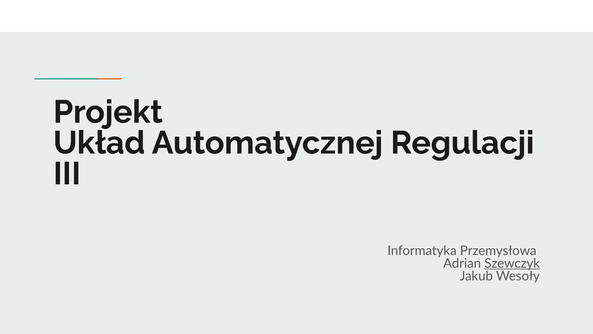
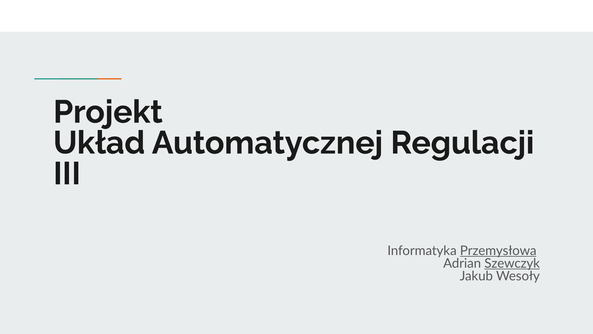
Przemysłowa underline: none -> present (498, 250)
